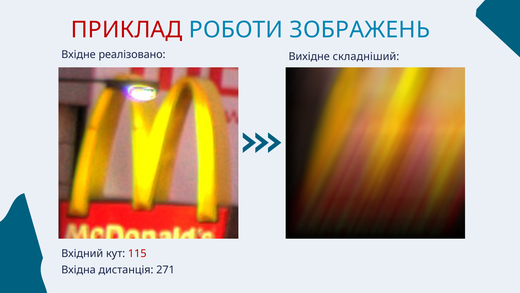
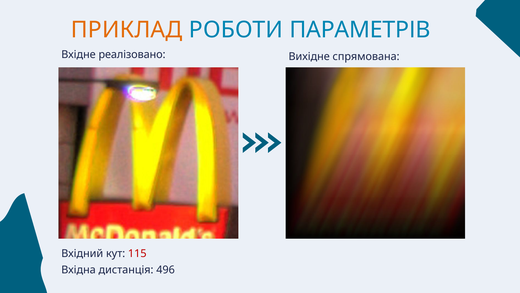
ПРИКЛАД colour: red -> orange (127, 30)
ЗОБРАЖЕНЬ: ЗОБРАЖЕНЬ -> ПАРАМЕТРІВ (360, 30)
складніший: складніший -> спрямована (366, 56)
271: 271 -> 496 (166, 269)
